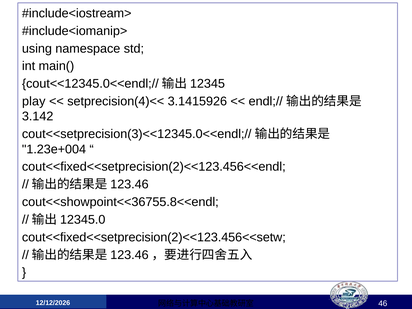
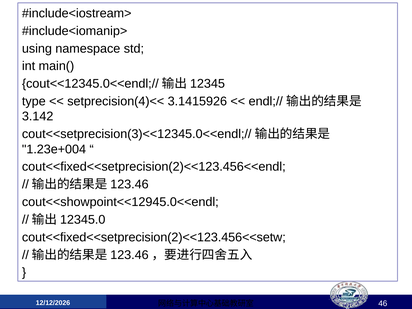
play: play -> type (34, 101)
cout<<showpoint<<36755.8<<endl: cout<<showpoint<<36755.8<<endl -> cout<<showpoint<<12945.0<<endl (120, 202)
